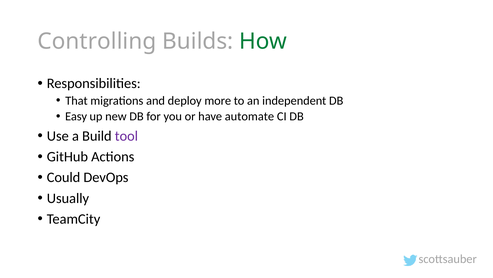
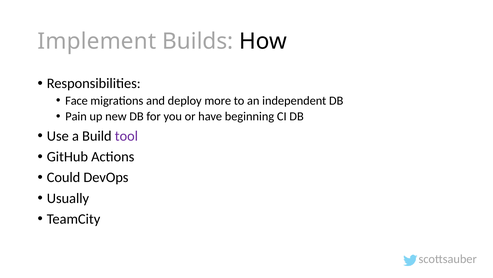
Controlling: Controlling -> Implement (97, 41)
How colour: green -> black (263, 41)
That: That -> Face (77, 100)
Easy: Easy -> Pain (76, 116)
automate: automate -> beginning (249, 116)
